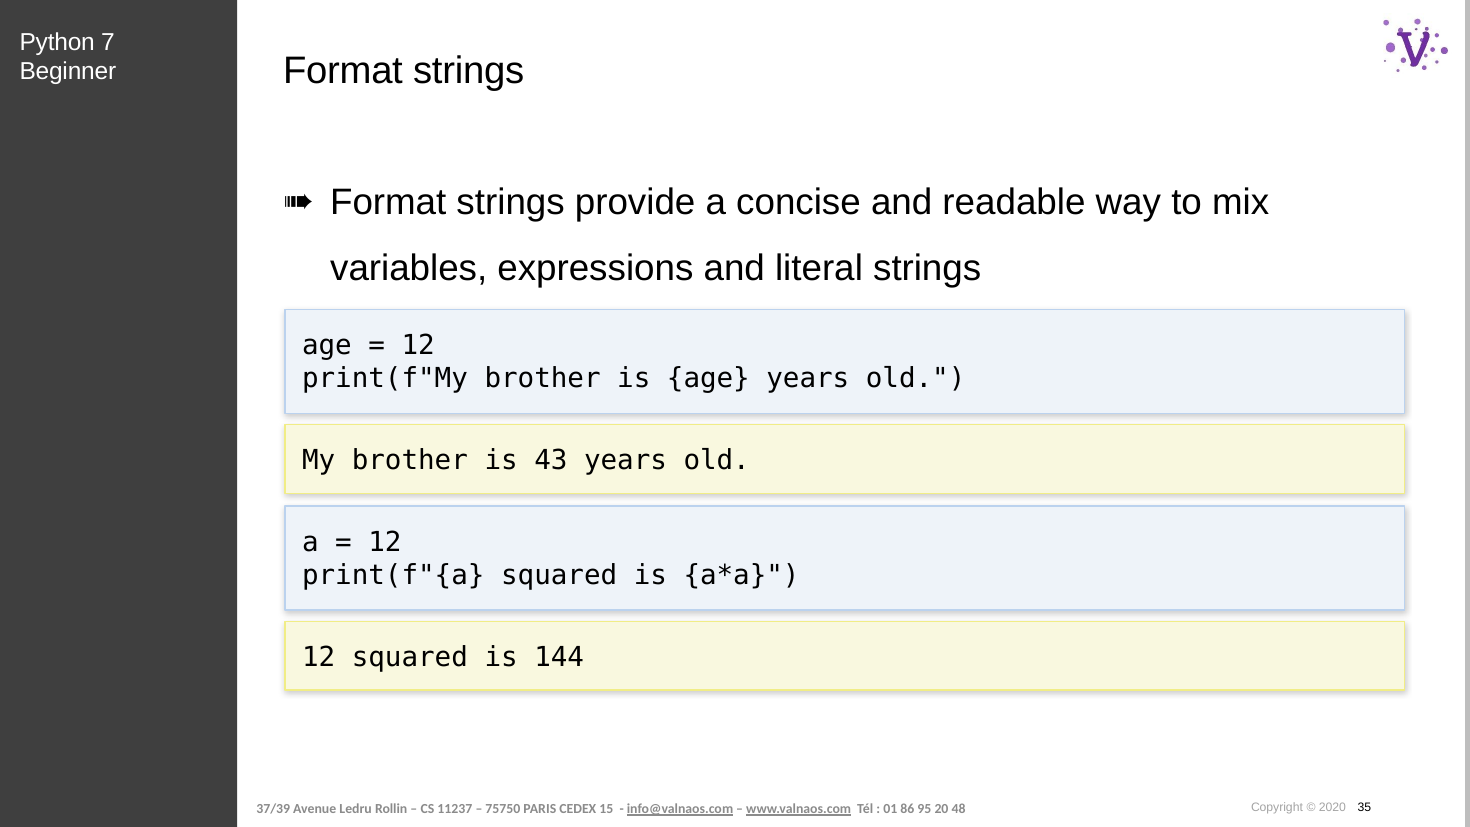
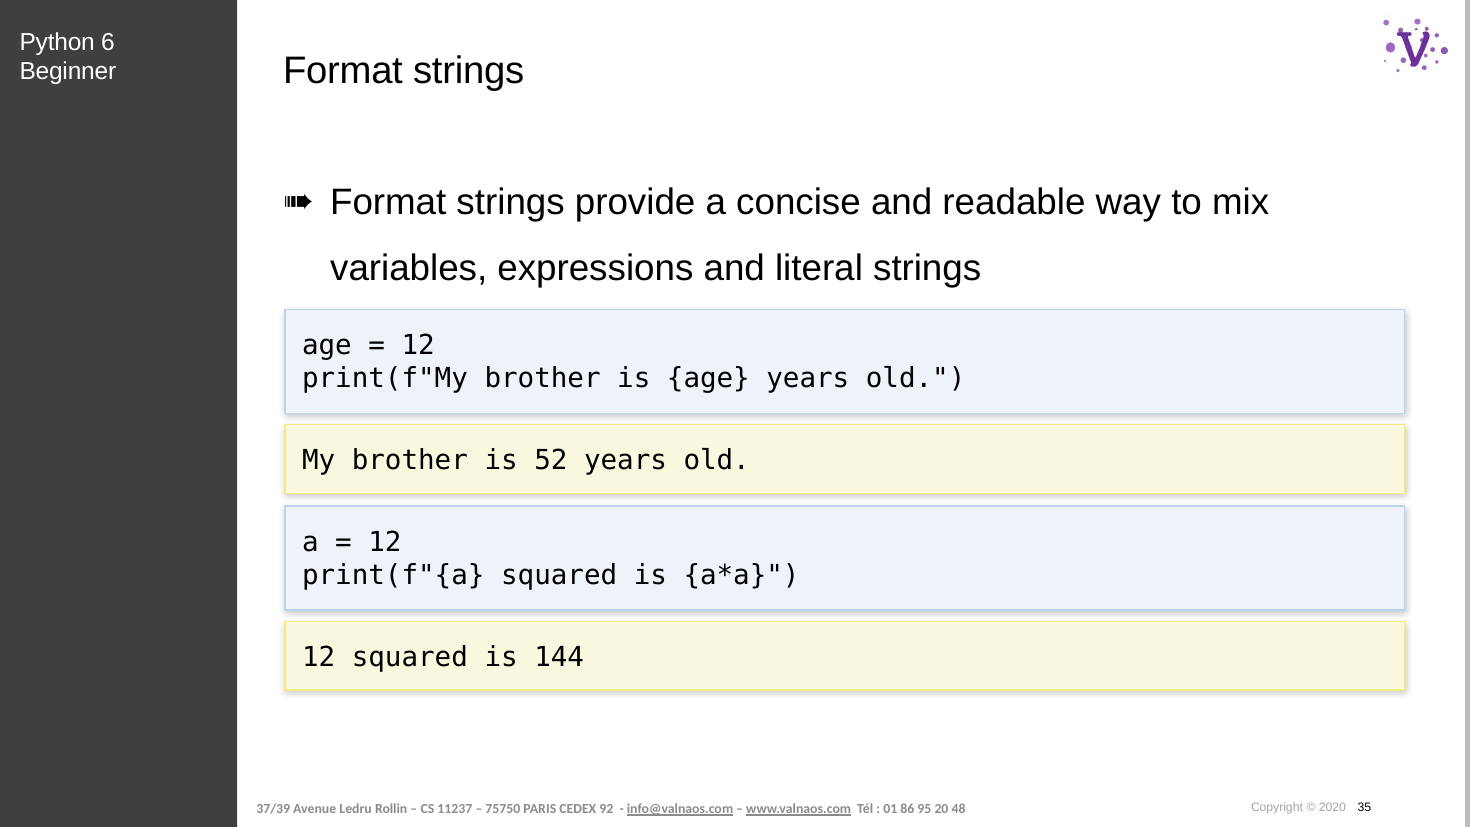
7: 7 -> 6 (108, 42)
43: 43 -> 52 (551, 460)
15: 15 -> 92 (606, 809)
